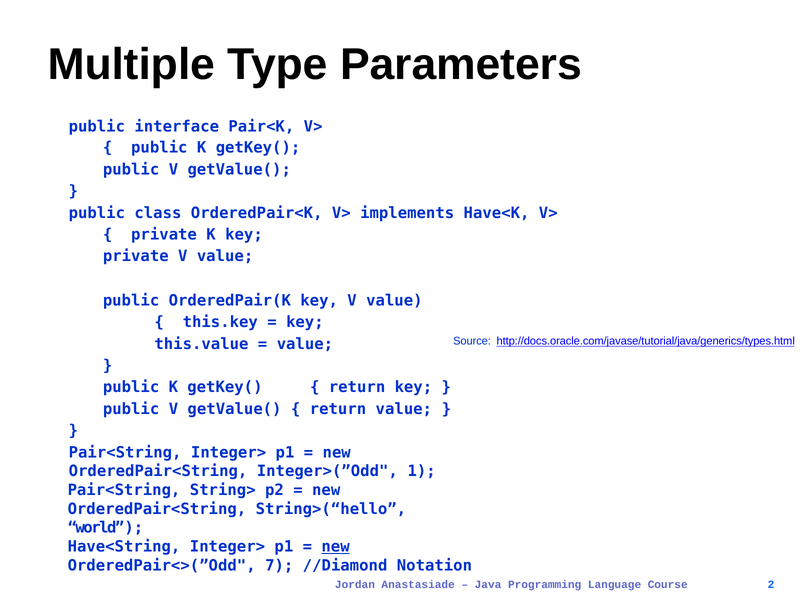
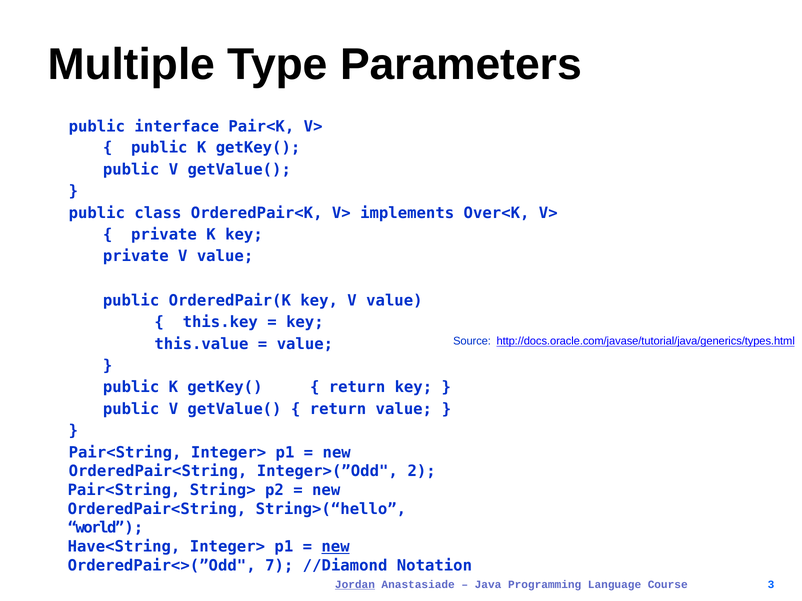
Have<K: Have<K -> Over<K (497, 213)
1: 1 -> 2 (422, 471)
Jordan underline: none -> present (355, 585)
2: 2 -> 3 (771, 585)
